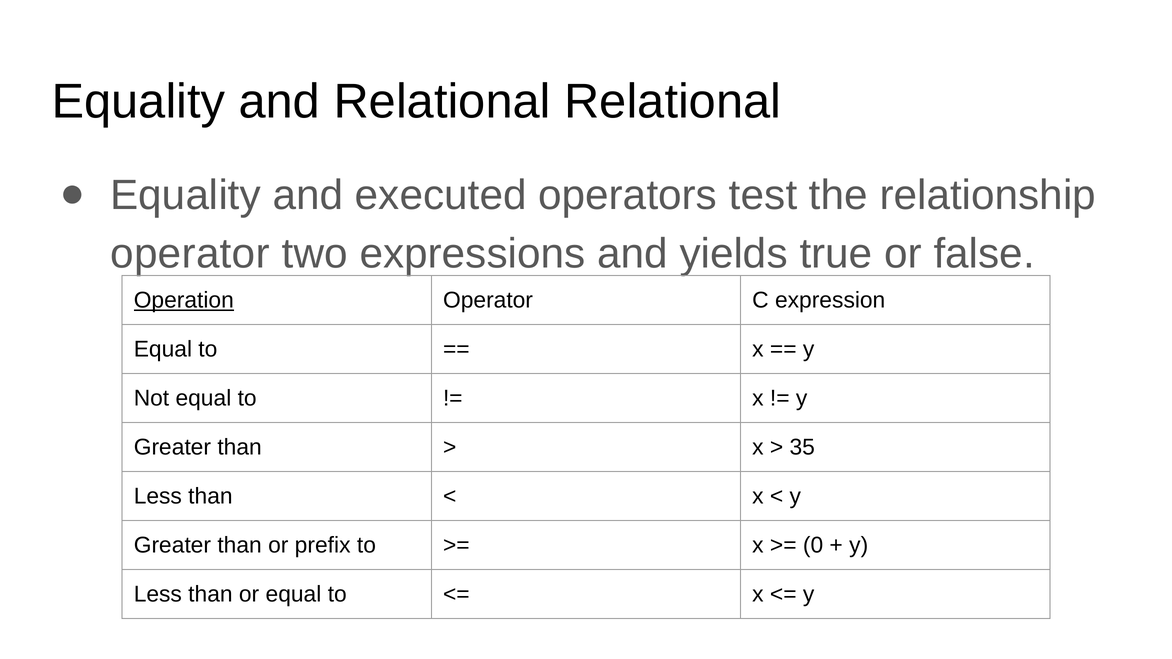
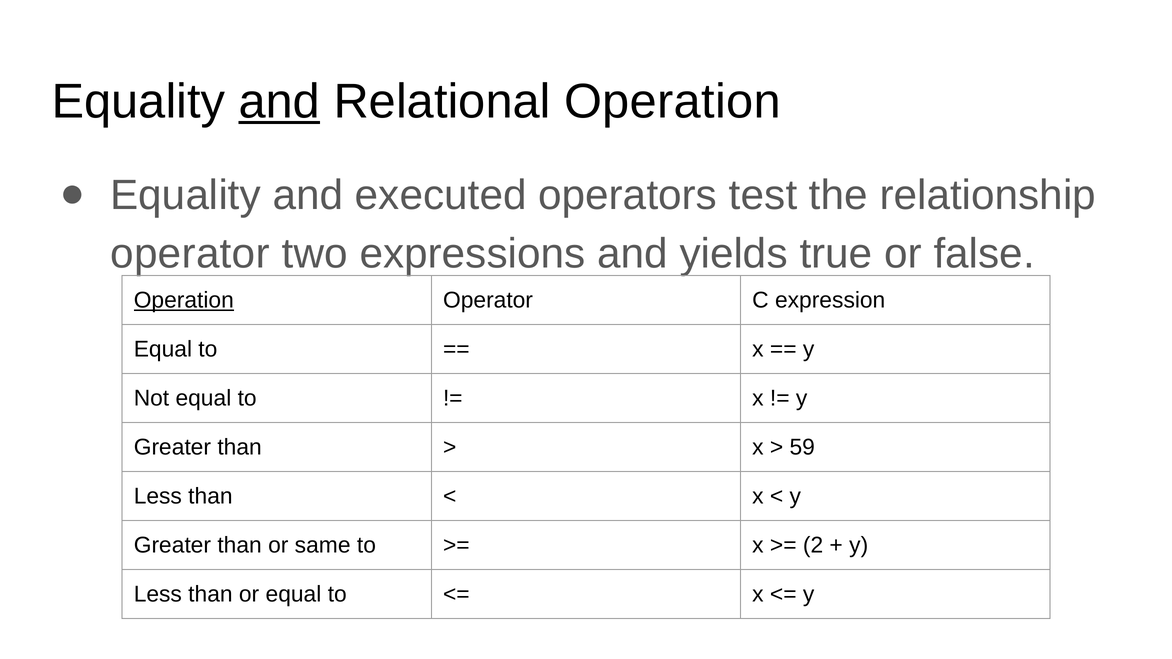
and underline: none -> present (279, 101)
Relational Relational: Relational -> Operation (673, 101)
35: 35 -> 59 (802, 448)
prefix: prefix -> same (323, 546)
0: 0 -> 2 (813, 546)
